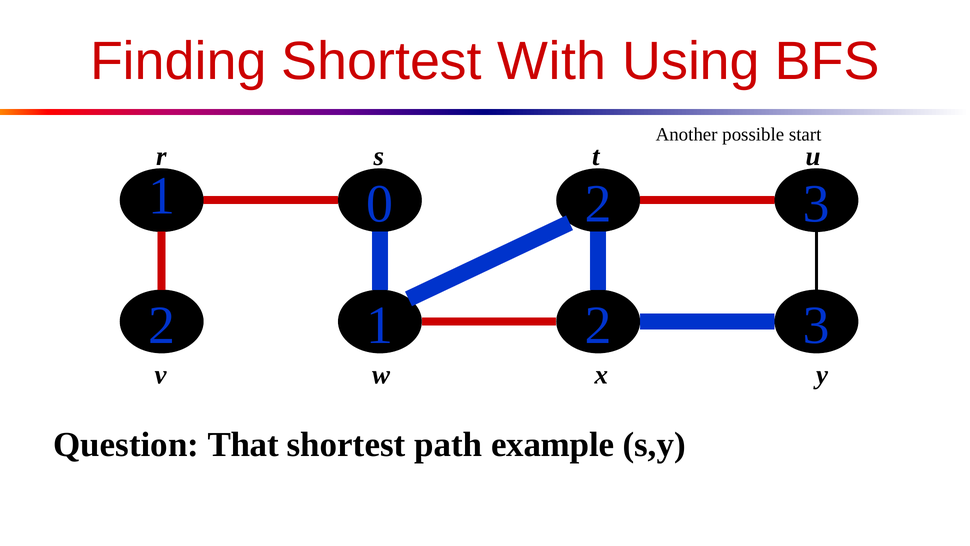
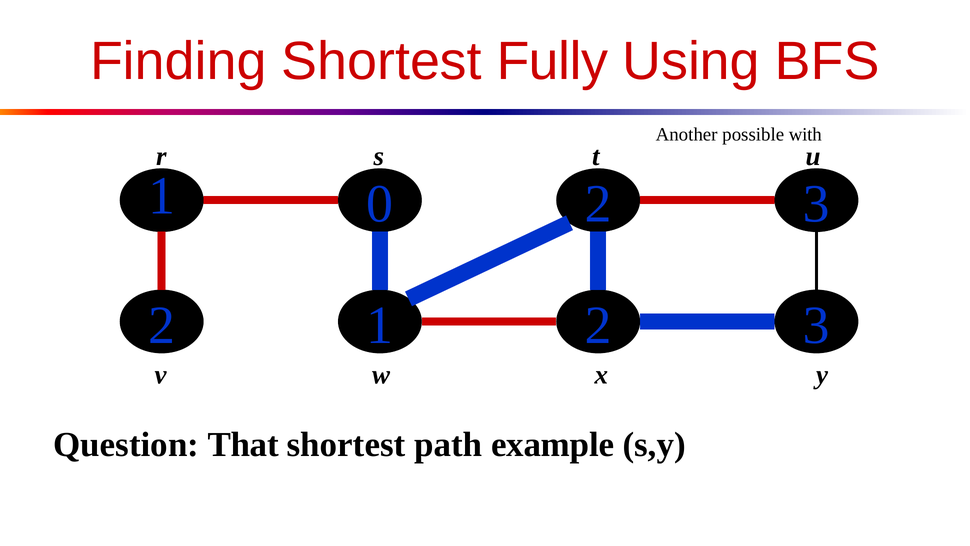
With: With -> Fully (552, 61)
start: start -> with (805, 135)
